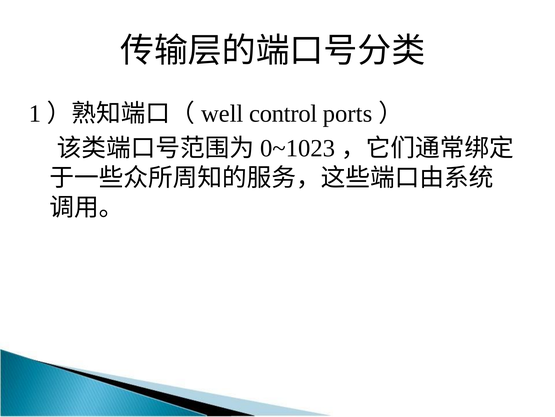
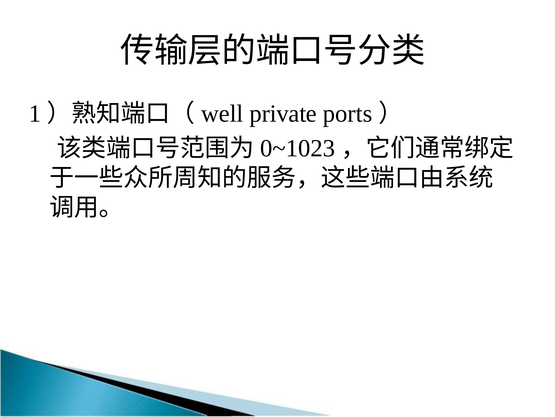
control: control -> private (283, 114)
